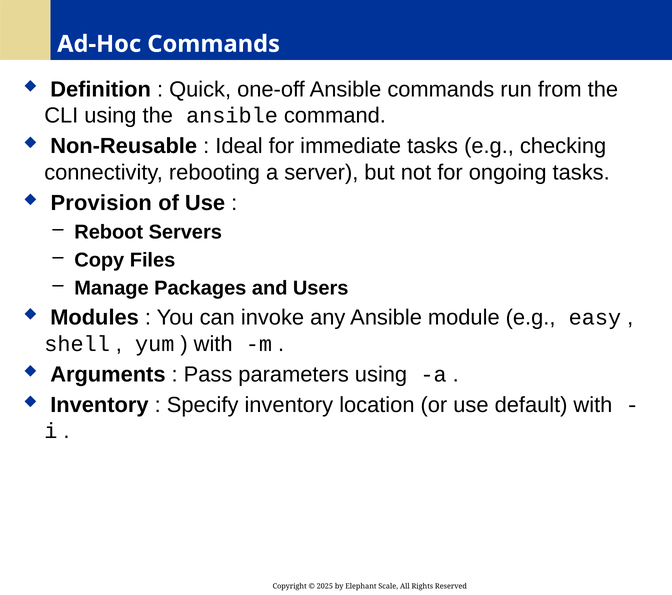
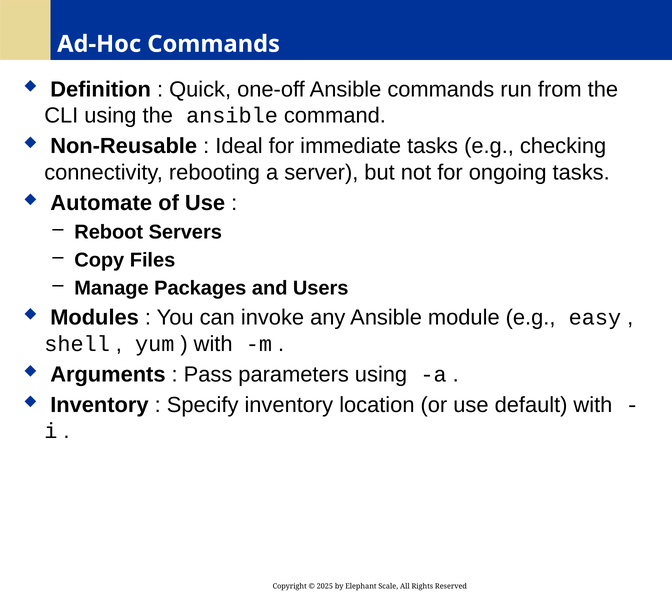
Provision: Provision -> Automate (101, 203)
